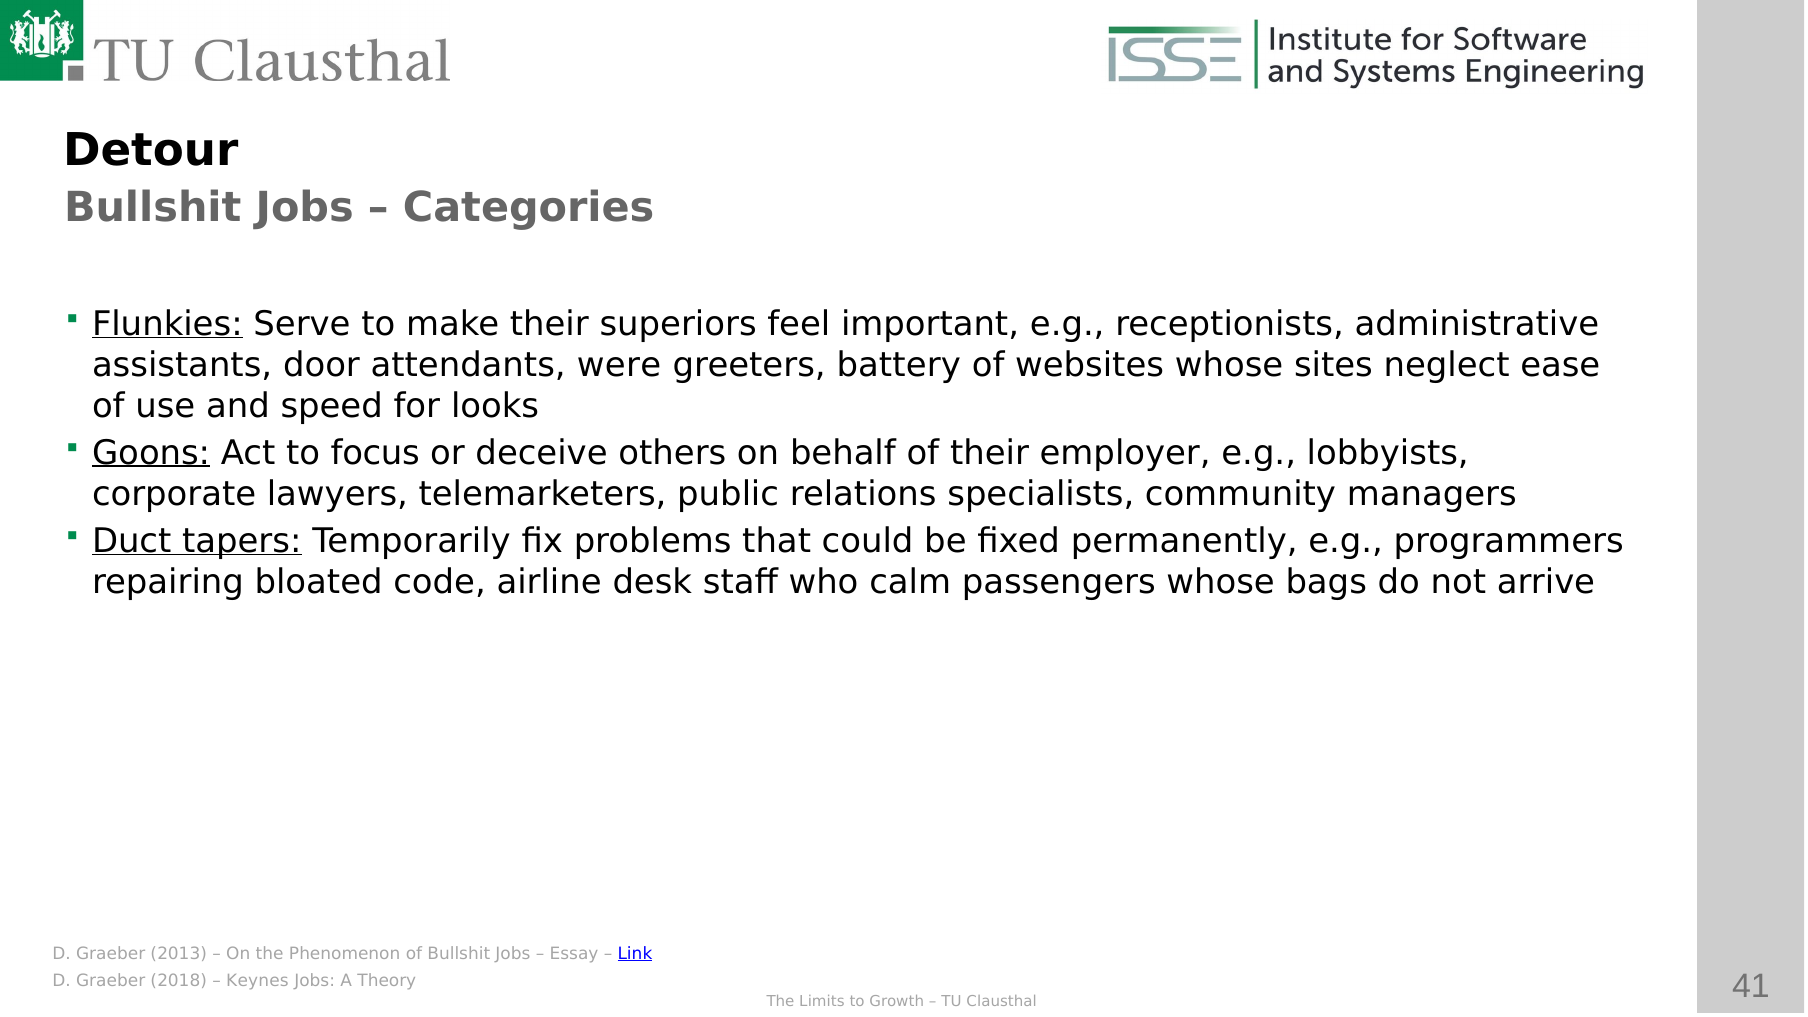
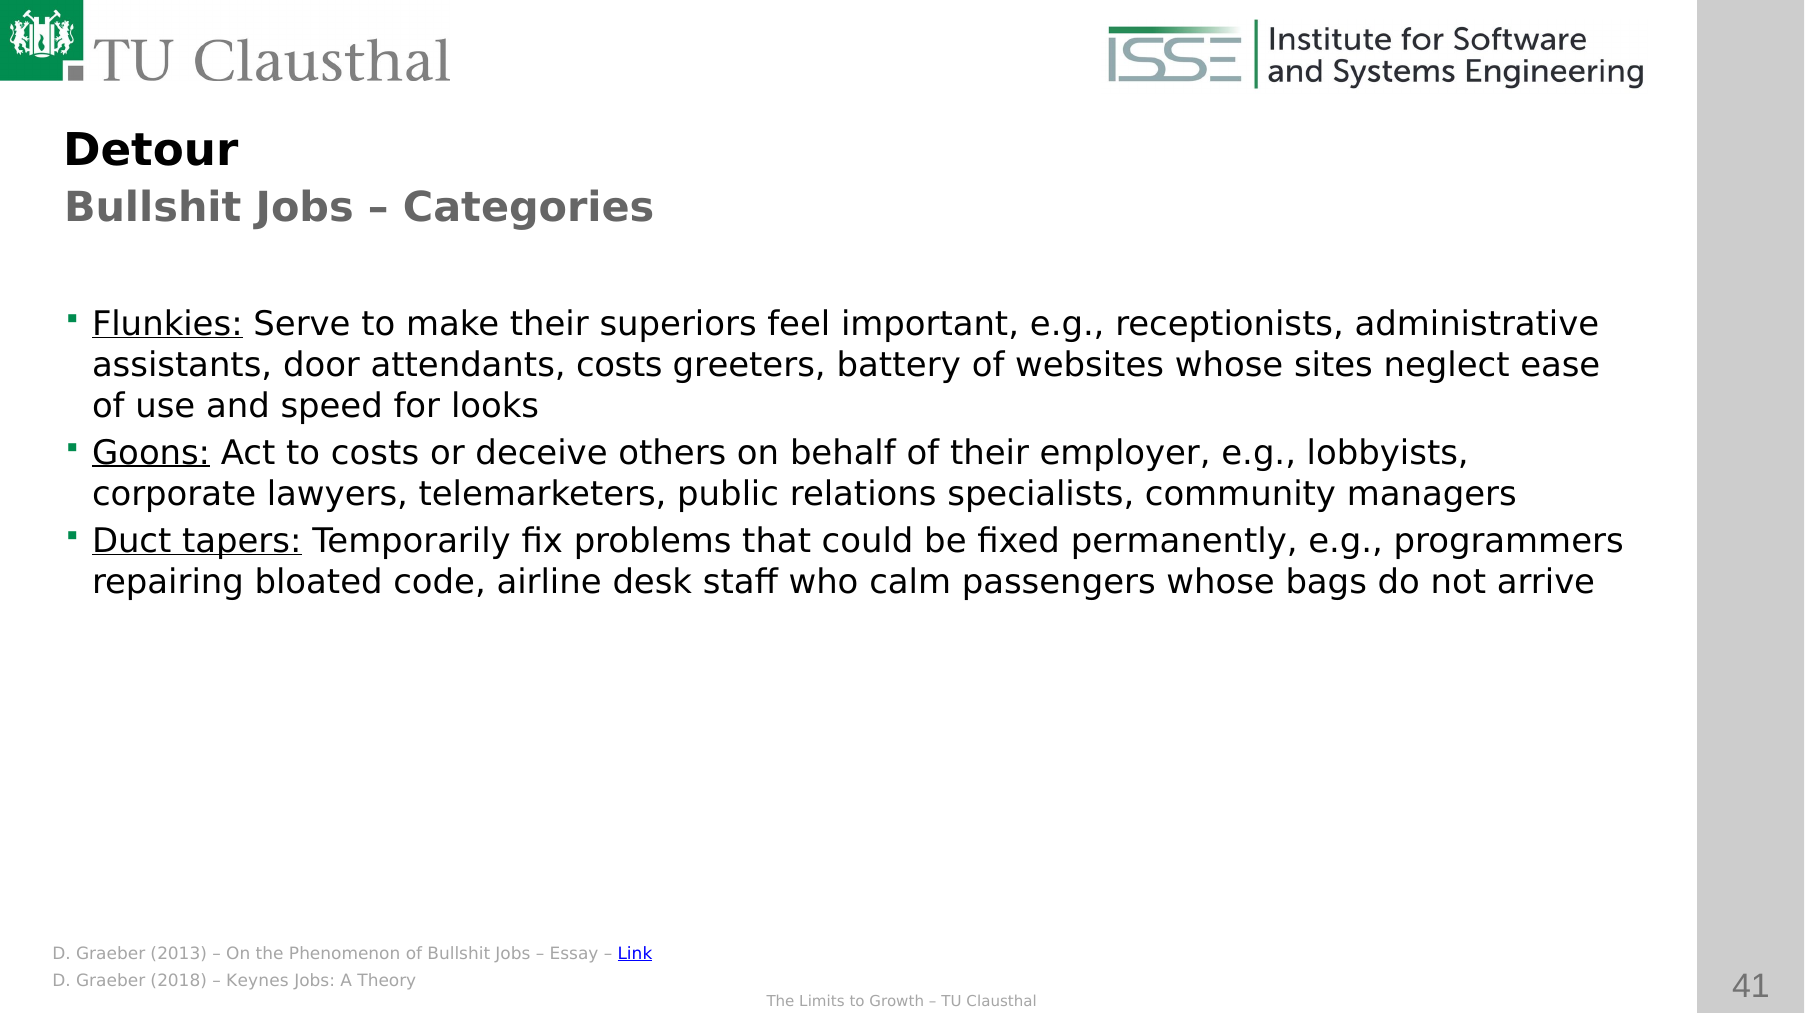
attendants were: were -> costs (619, 365)
to focus: focus -> costs (375, 454)
